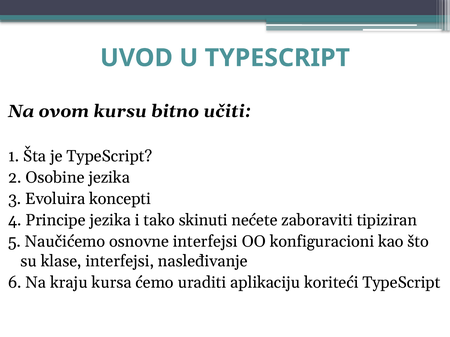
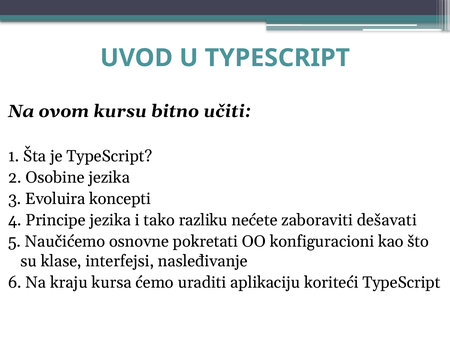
skinuti: skinuti -> razliku (203, 221)
tipiziran: tipiziran -> dešavati (387, 221)
osnovne interfejsi: interfejsi -> pokretati (205, 242)
